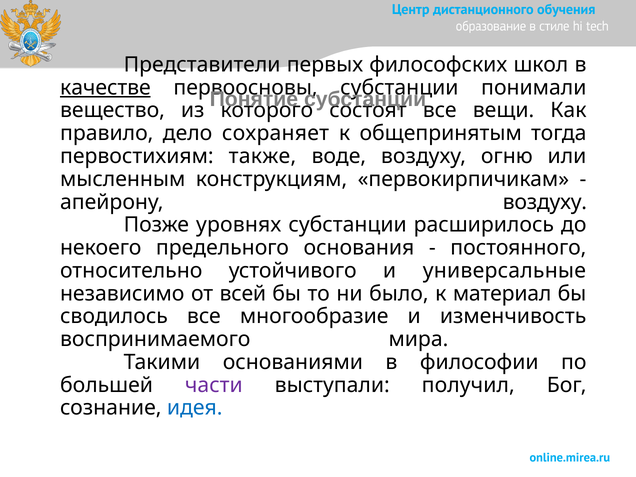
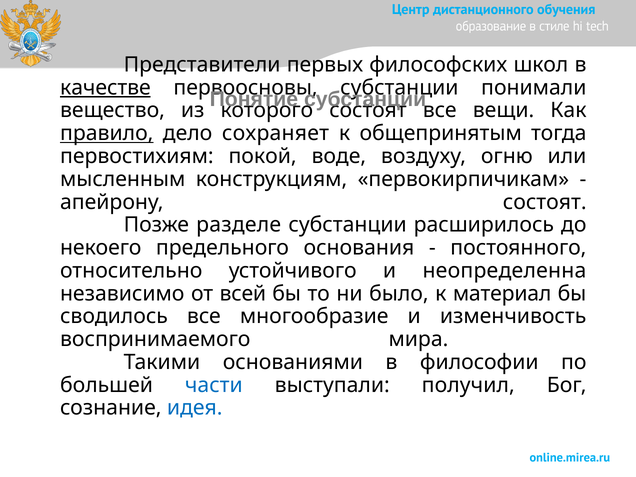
правило underline: none -> present (107, 133)
также: также -> покой (263, 156)
апейрону воздуху: воздуху -> состоят (545, 202)
уровнях: уровнях -> разделе (239, 225)
универсальные: универсальные -> неопределенна (504, 271)
части colour: purple -> blue (214, 385)
